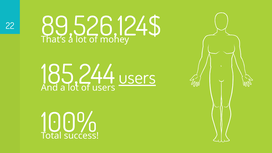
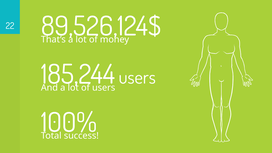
users underline: present -> none (137, 78)
